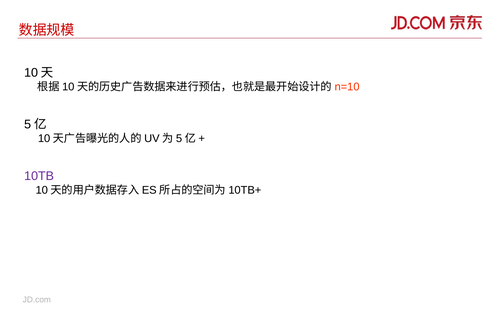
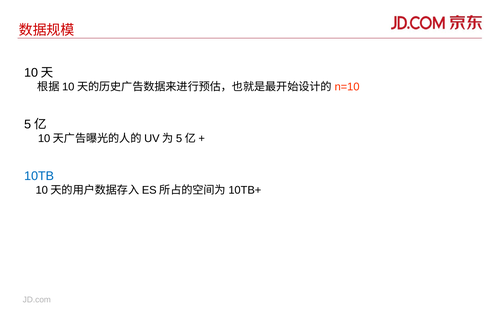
10TB colour: purple -> blue (39, 176)
